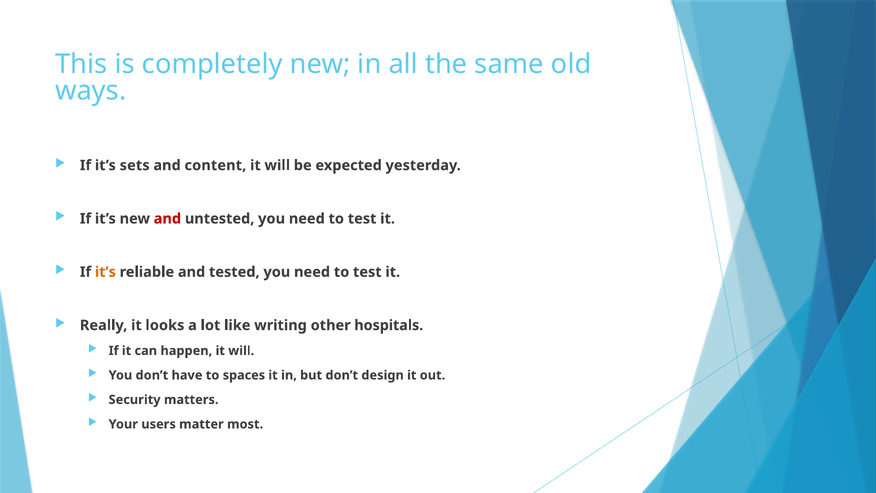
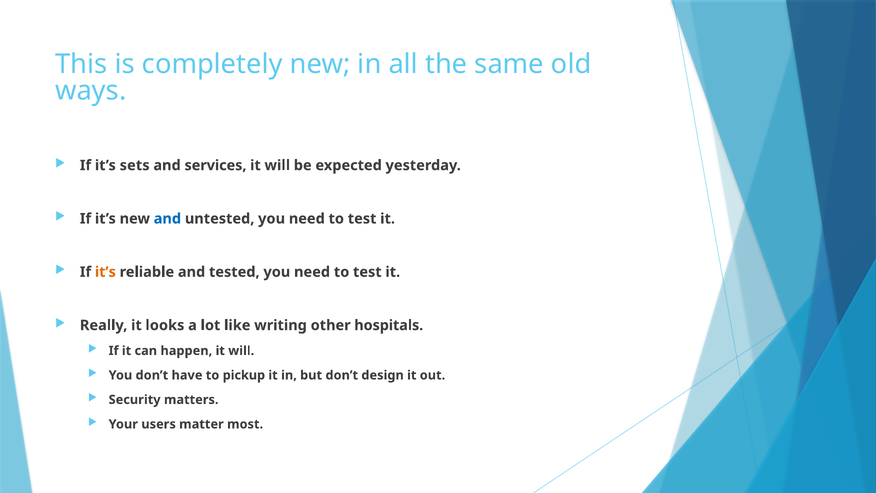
content: content -> services (215, 165)
and colour: red -> blue (167, 219)
spaces: spaces -> pickup (244, 375)
